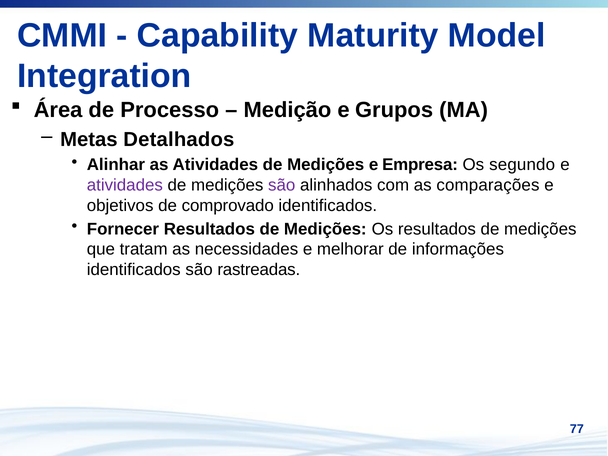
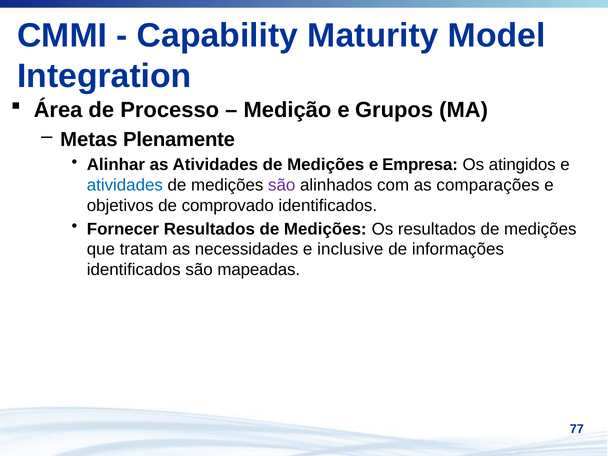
Detalhados: Detalhados -> Plenamente (179, 139)
segundo: segundo -> atingidos (522, 165)
atividades colour: purple -> blue (125, 185)
melhorar: melhorar -> inclusive (350, 249)
rastreadas: rastreadas -> mapeadas (259, 270)
